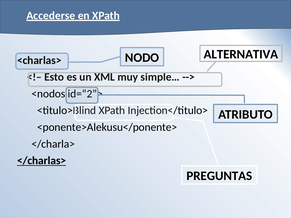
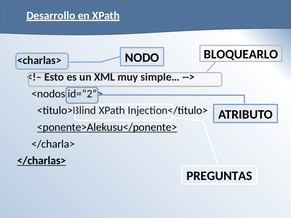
Accederse: Accederse -> Desarrollo (51, 16)
ALTERNATIVA: ALTERNATIVA -> BLOQUEARLO (241, 54)
<ponente>Alekusu</ponente> underline: none -> present (107, 127)
